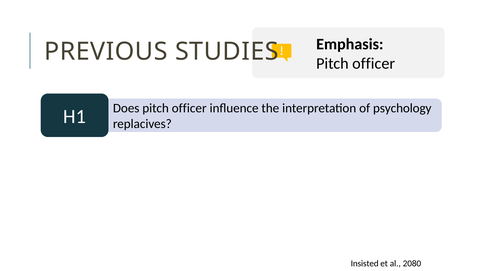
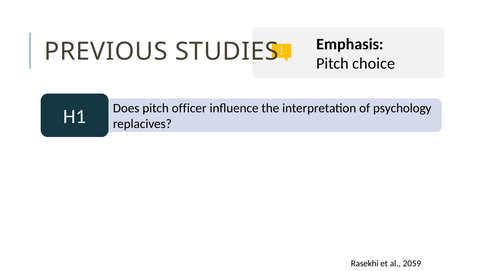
officer: officer -> choice (374, 64)
Insisted: Insisted -> Rasekhi (365, 264)
2080: 2080 -> 2059 (412, 264)
